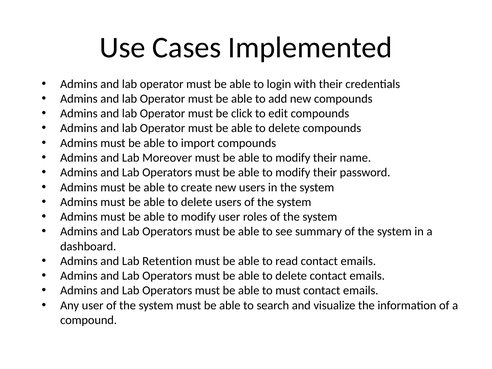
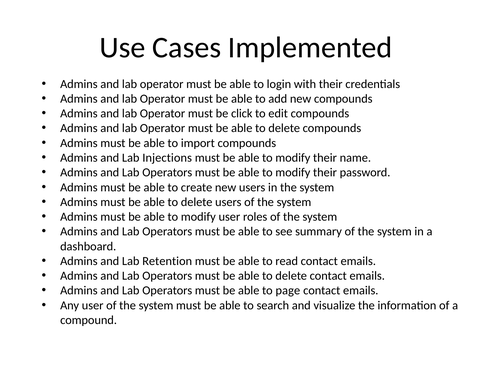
Moreover: Moreover -> Injections (167, 158)
to must: must -> page (288, 291)
